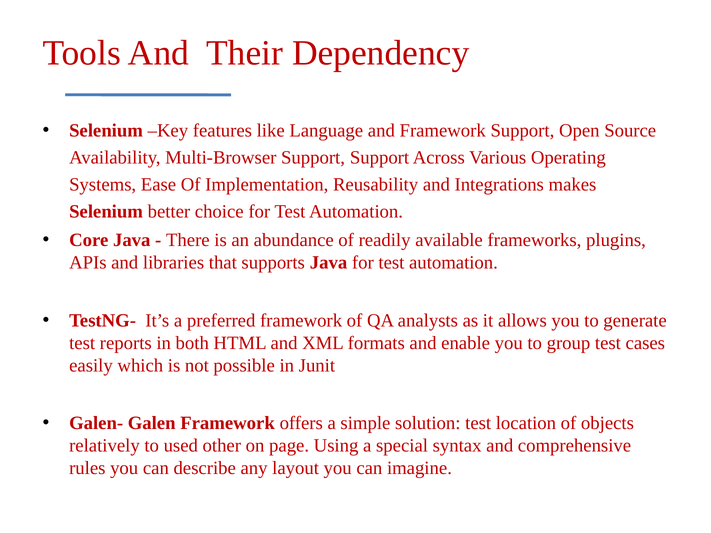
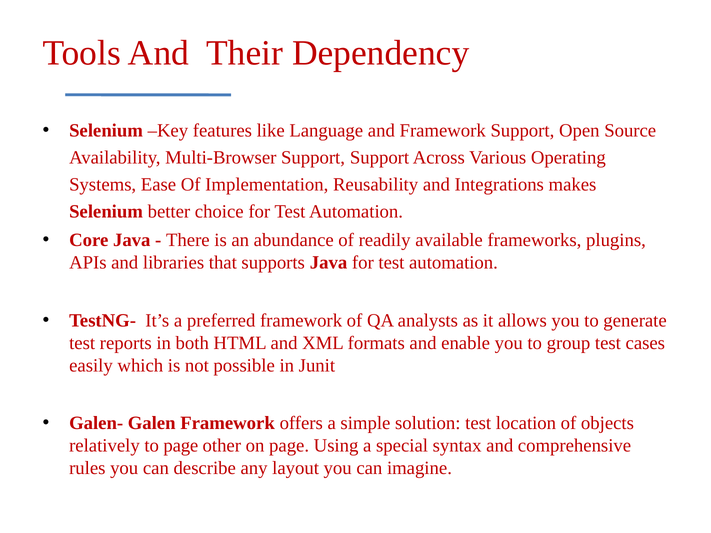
to used: used -> page (181, 446)
